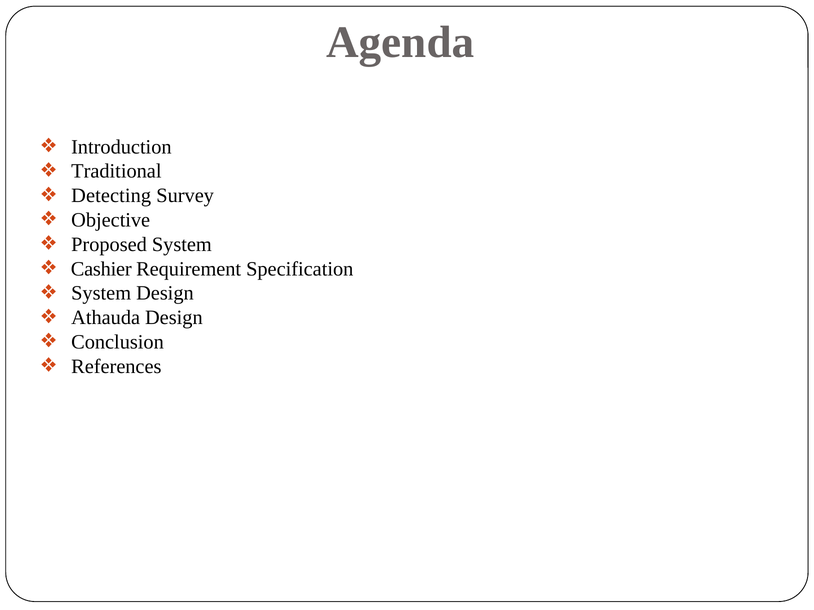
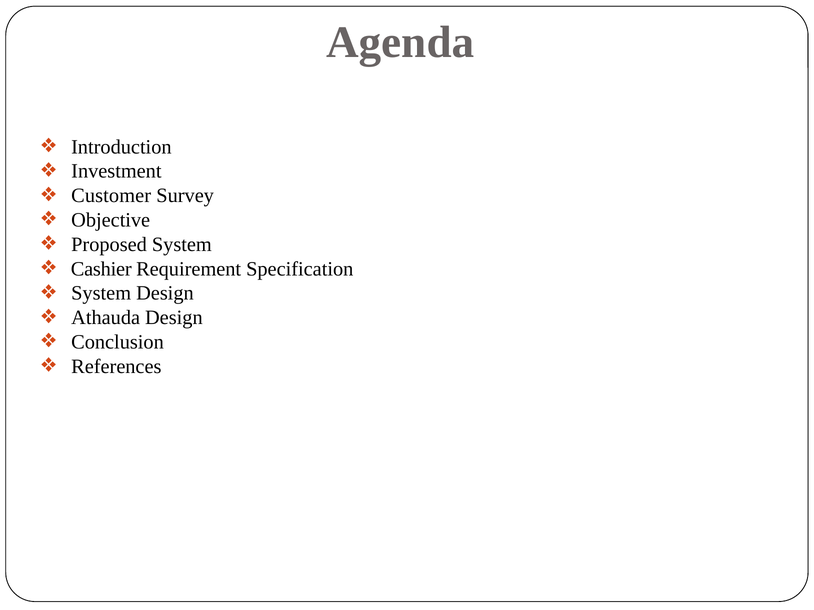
Traditional: Traditional -> Investment (116, 171)
Detecting: Detecting -> Customer (111, 196)
